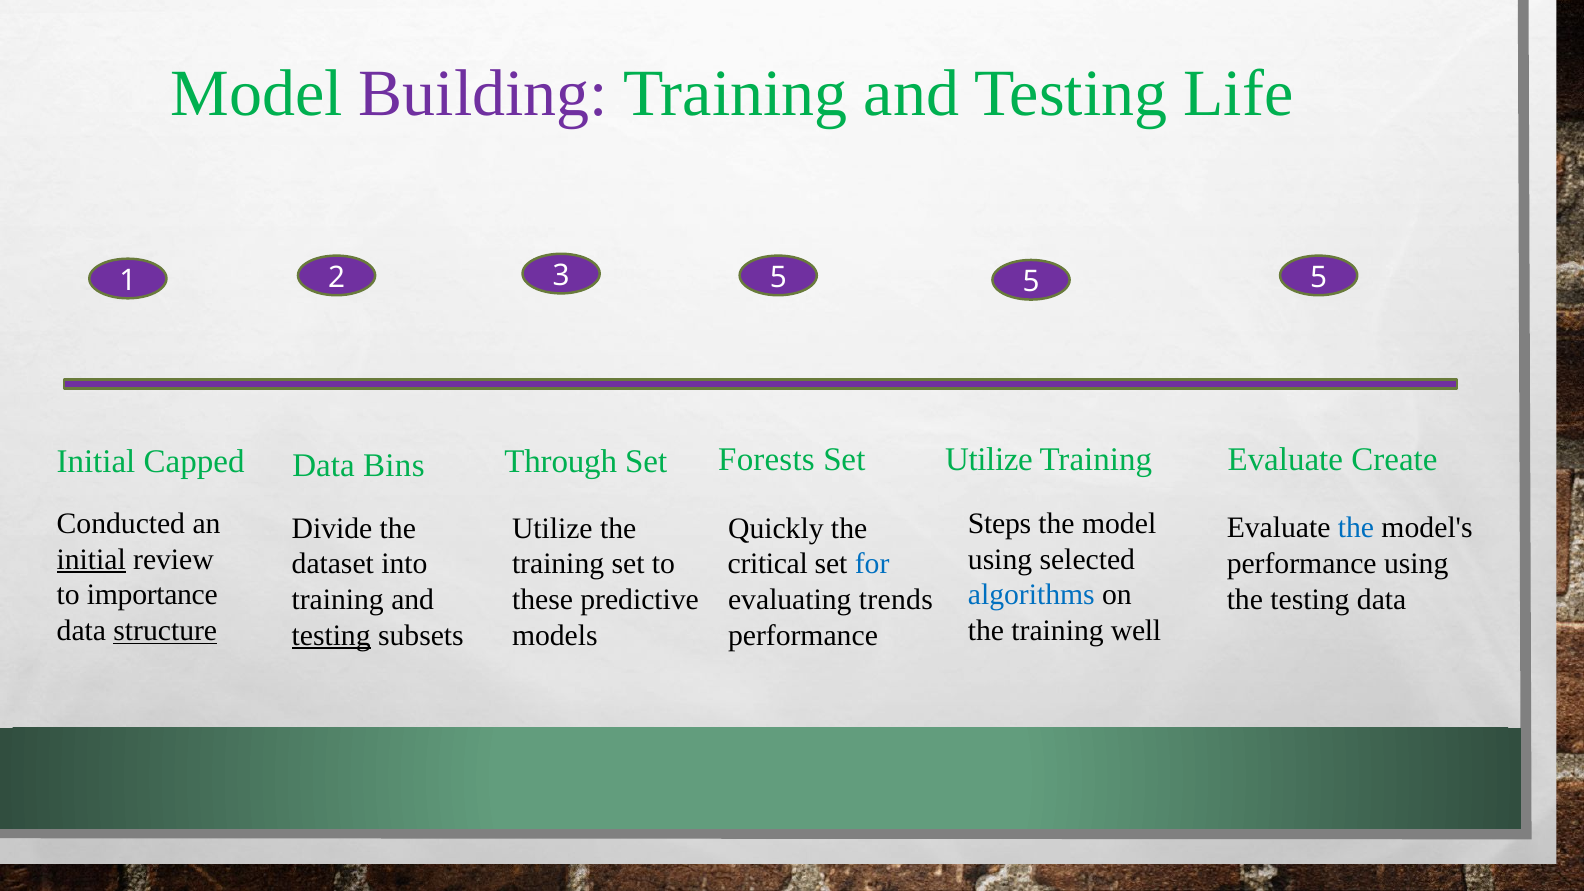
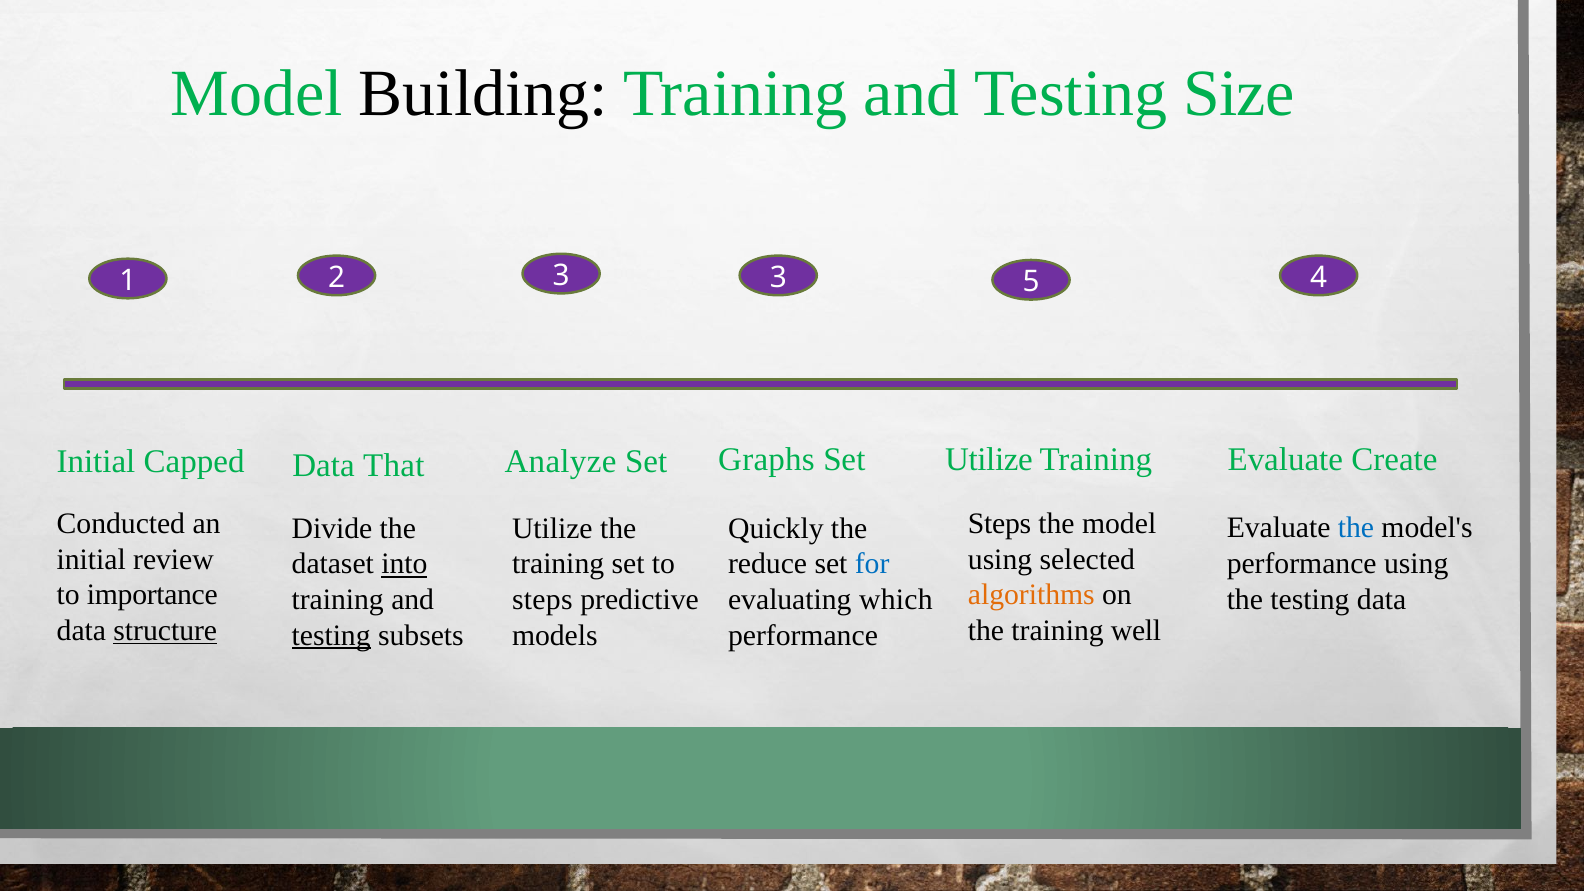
Building colour: purple -> black (483, 94)
Life: Life -> Size (1239, 94)
2 5: 5 -> 4 (1319, 277)
1 5: 5 -> 3 (778, 277)
Forests: Forests -> Graphs (766, 460)
Through: Through -> Analyze (560, 461)
Bins: Bins -> That (394, 465)
initial underline: present -> none (91, 560)
into underline: none -> present (404, 564)
critical: critical -> reduce (768, 564)
algorithms colour: blue -> orange (1031, 595)
these: these -> steps (542, 600)
trends: trends -> which (896, 600)
